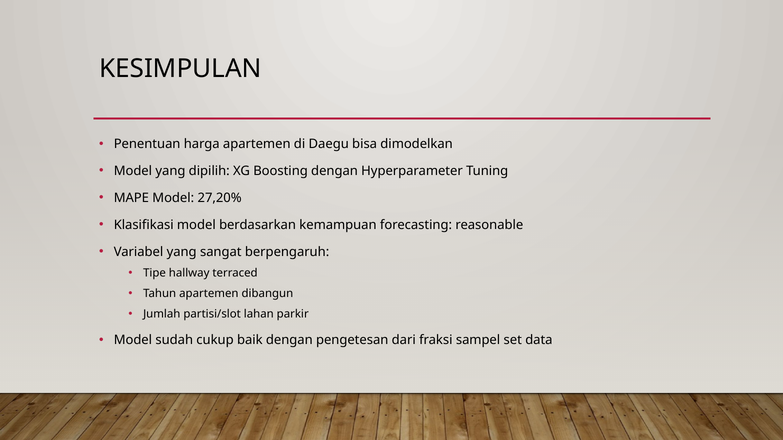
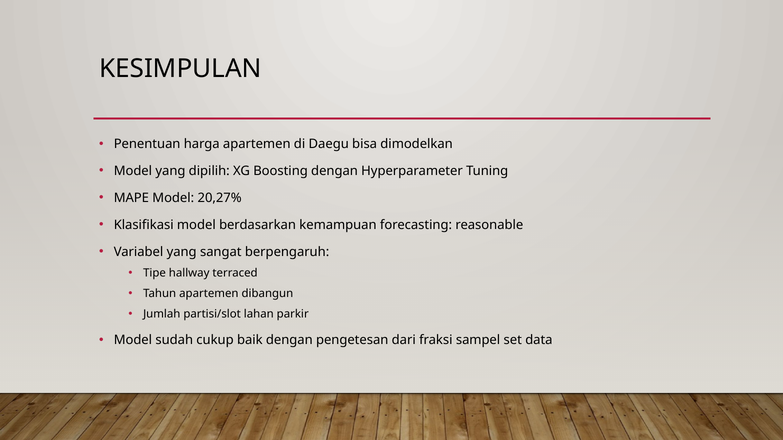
27,20%: 27,20% -> 20,27% (220, 198)
